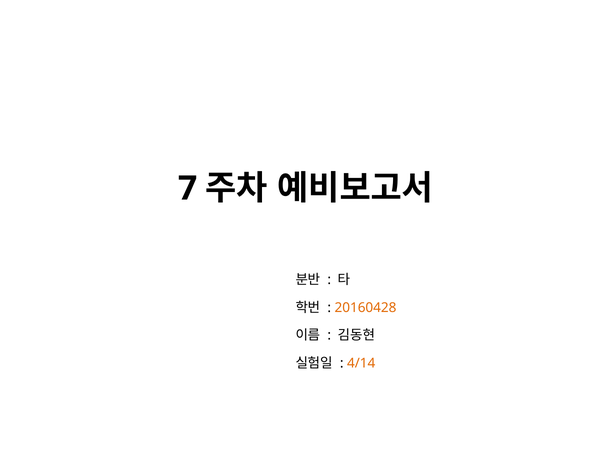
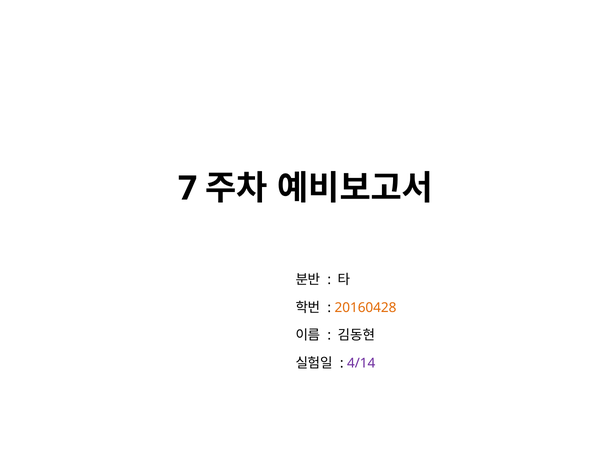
4/14 colour: orange -> purple (361, 363)
